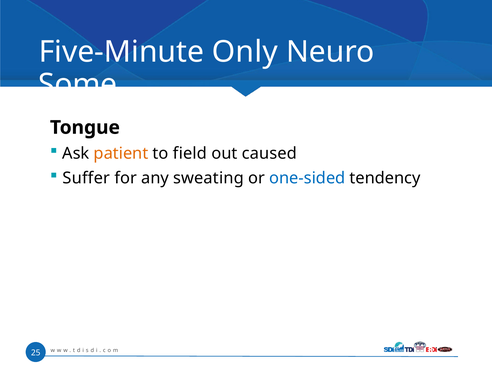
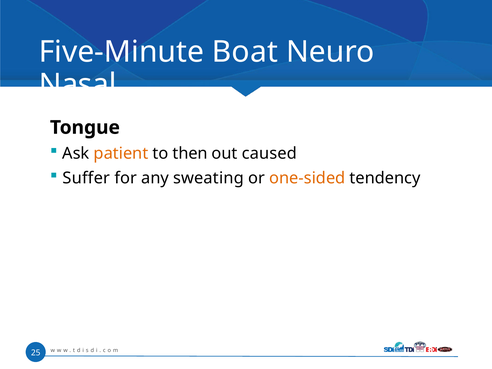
Only: Only -> Boat (245, 52)
Some: Some -> Nasal (78, 85)
field: field -> then (190, 154)
one-sided colour: blue -> orange (307, 178)
